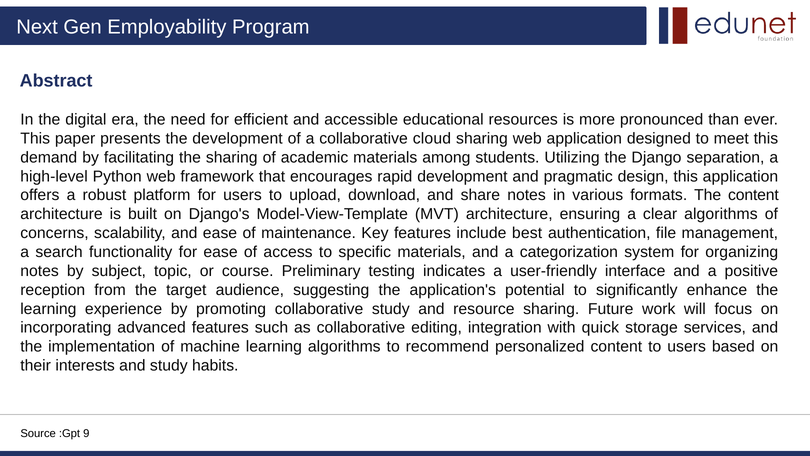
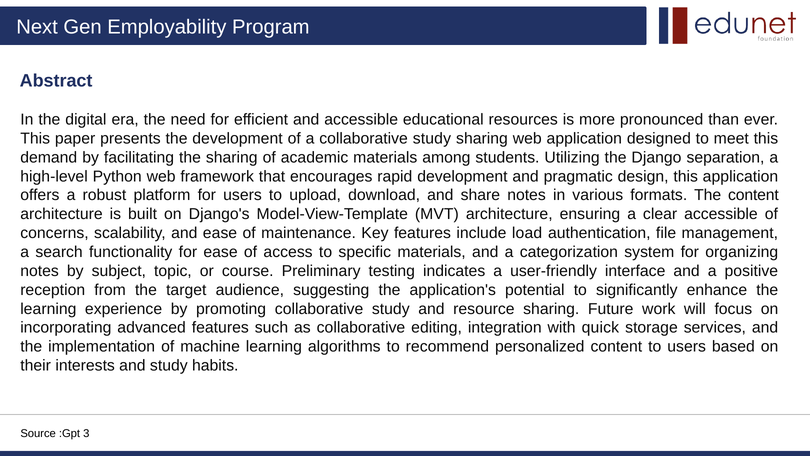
a collaborative cloud: cloud -> study (432, 138)
clear algorithms: algorithms -> accessible (721, 214)
best: best -> load (527, 233)
9: 9 -> 3 (86, 433)
